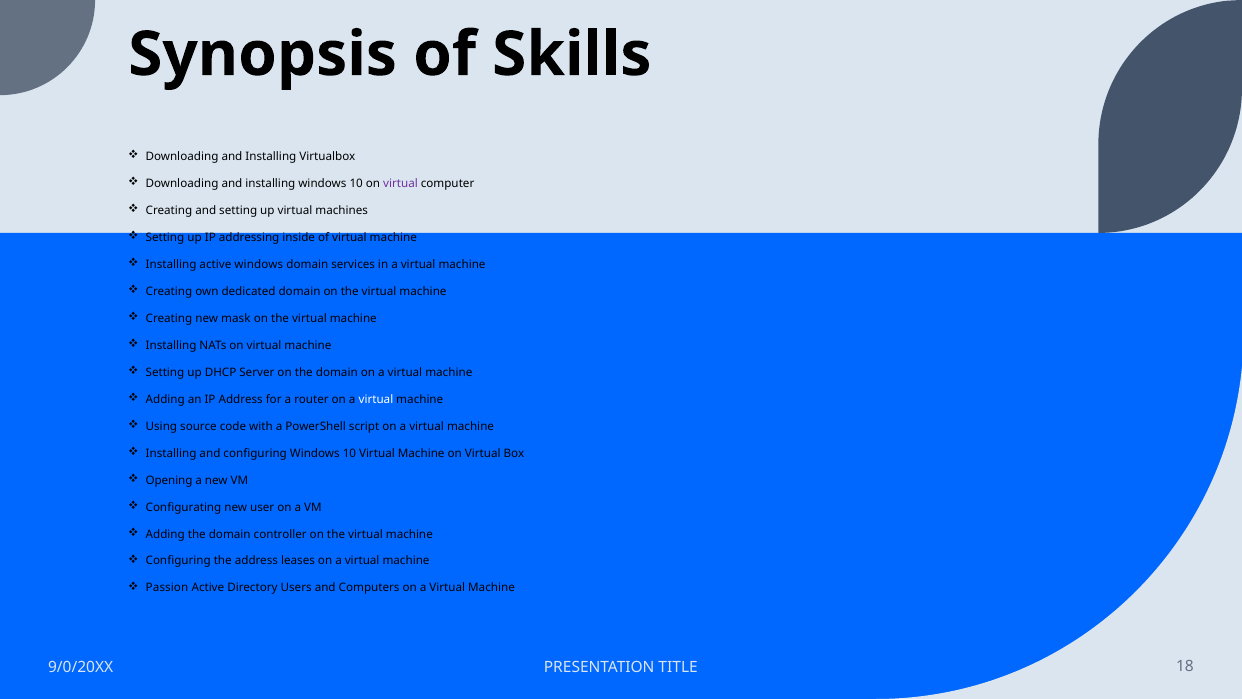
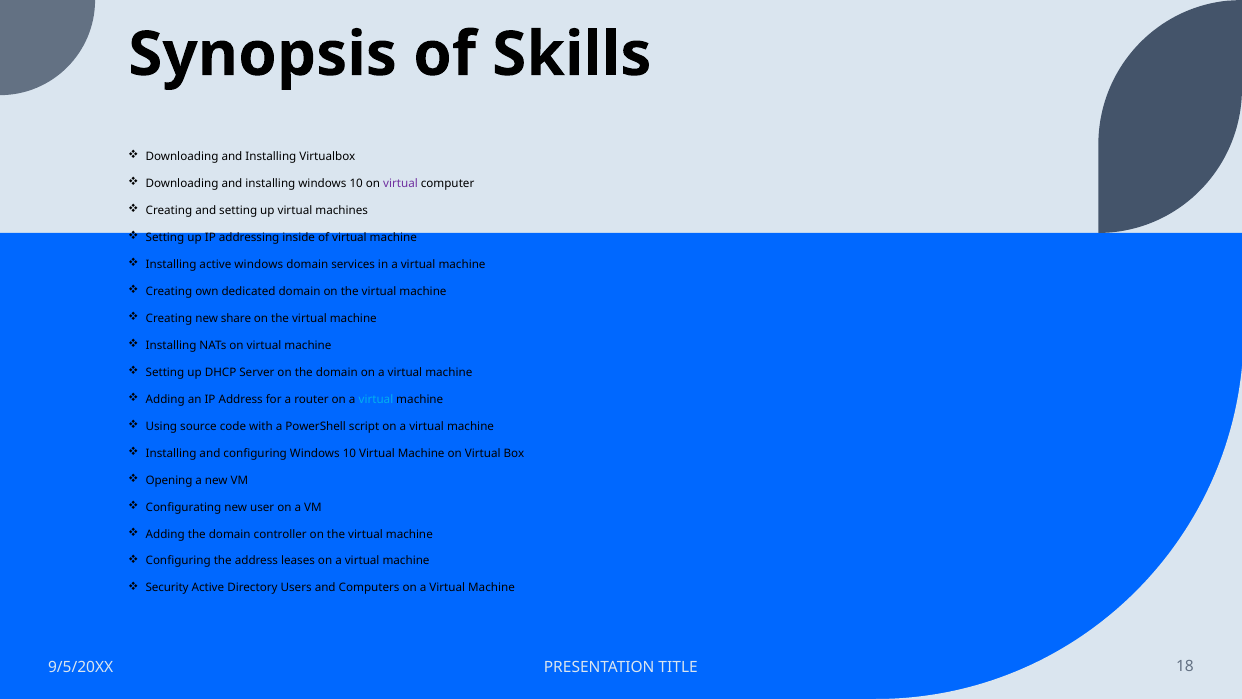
mask: mask -> share (236, 318)
virtual colour: white -> light blue (376, 399)
Passion: Passion -> Security (167, 588)
9/0/20XX: 9/0/20XX -> 9/5/20XX (81, 667)
